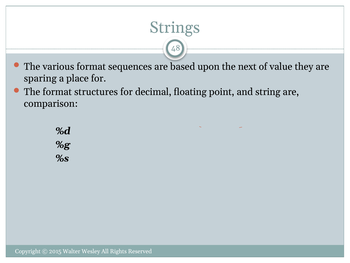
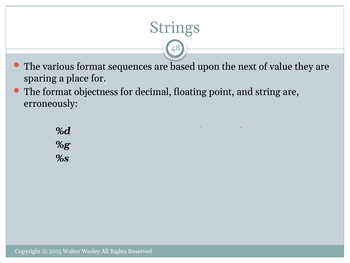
structures: structures -> objectness (96, 92)
comparison: comparison -> erroneously (51, 104)
